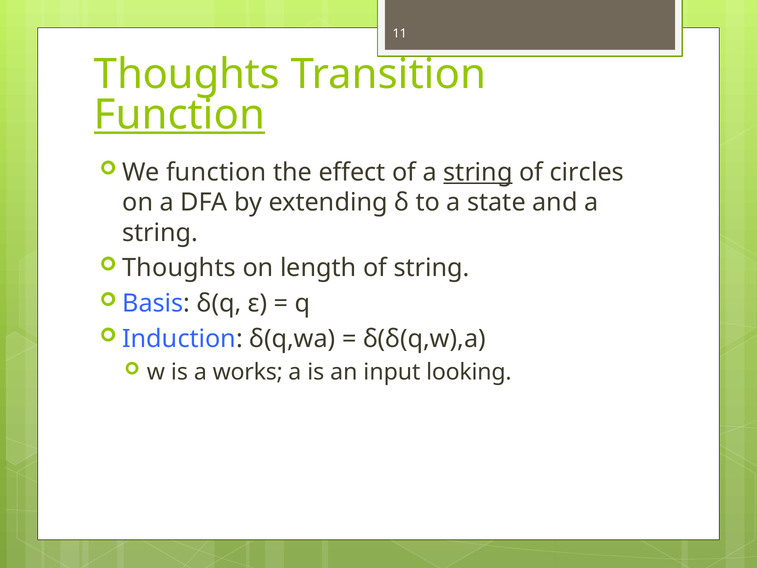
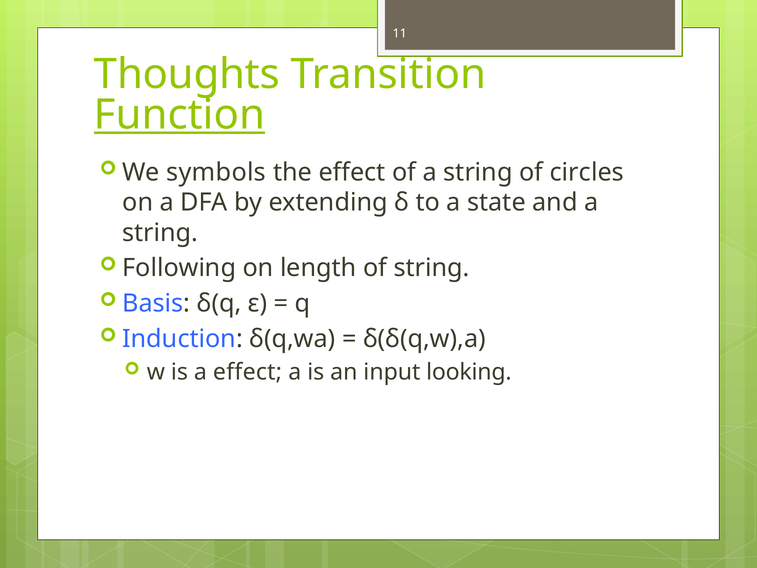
We function: function -> symbols (216, 172)
string underline: present -> none (478, 172)
Thoughts: Thoughts -> Following (179, 268)
a works: works -> effect (248, 372)
